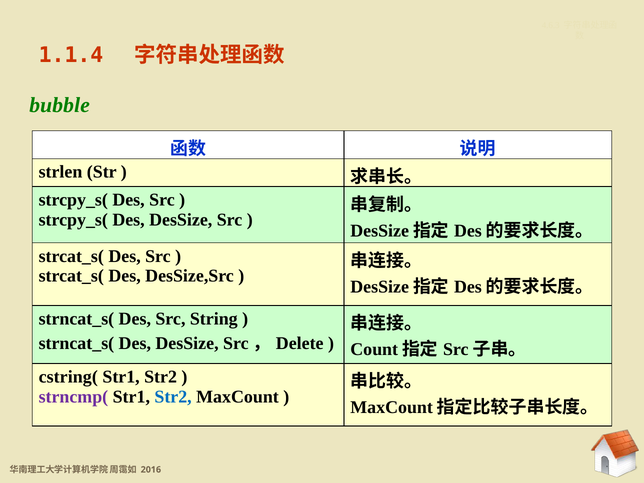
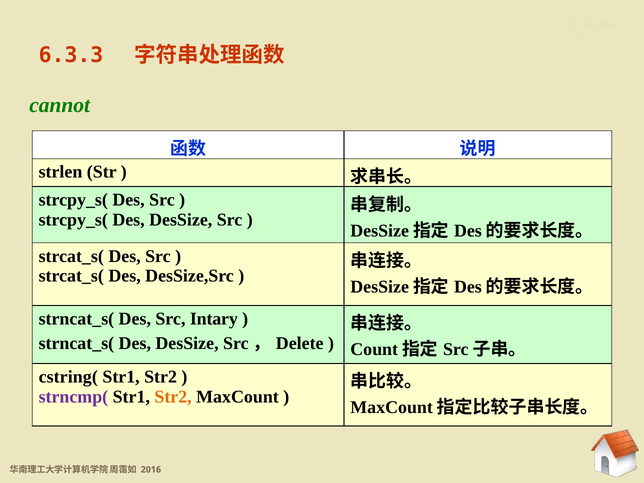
1.1.4: 1.1.4 -> 6.3.3 (71, 55)
bubble: bubble -> cannot (60, 105)
String: String -> Intary (214, 319)
Str2 colour: blue -> orange (173, 397)
